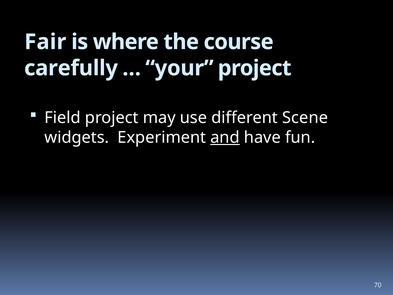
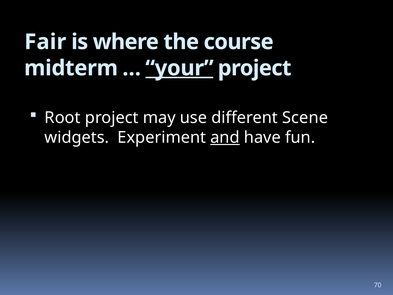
carefully: carefully -> midterm (71, 68)
your underline: none -> present (179, 68)
Field: Field -> Root (63, 118)
